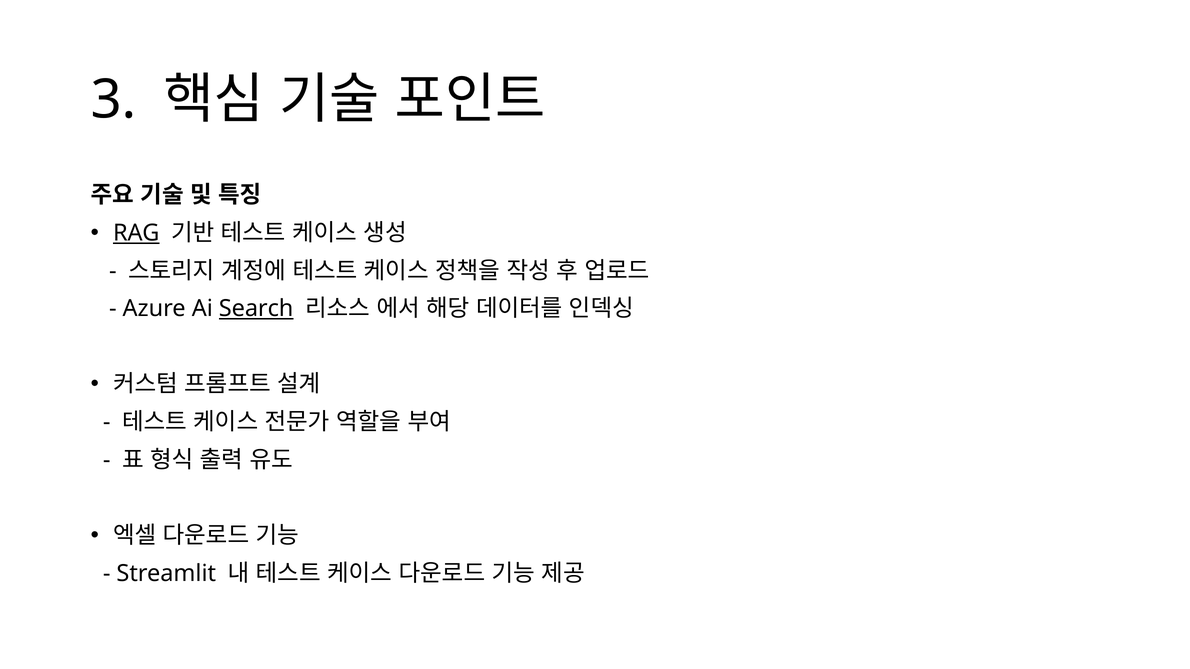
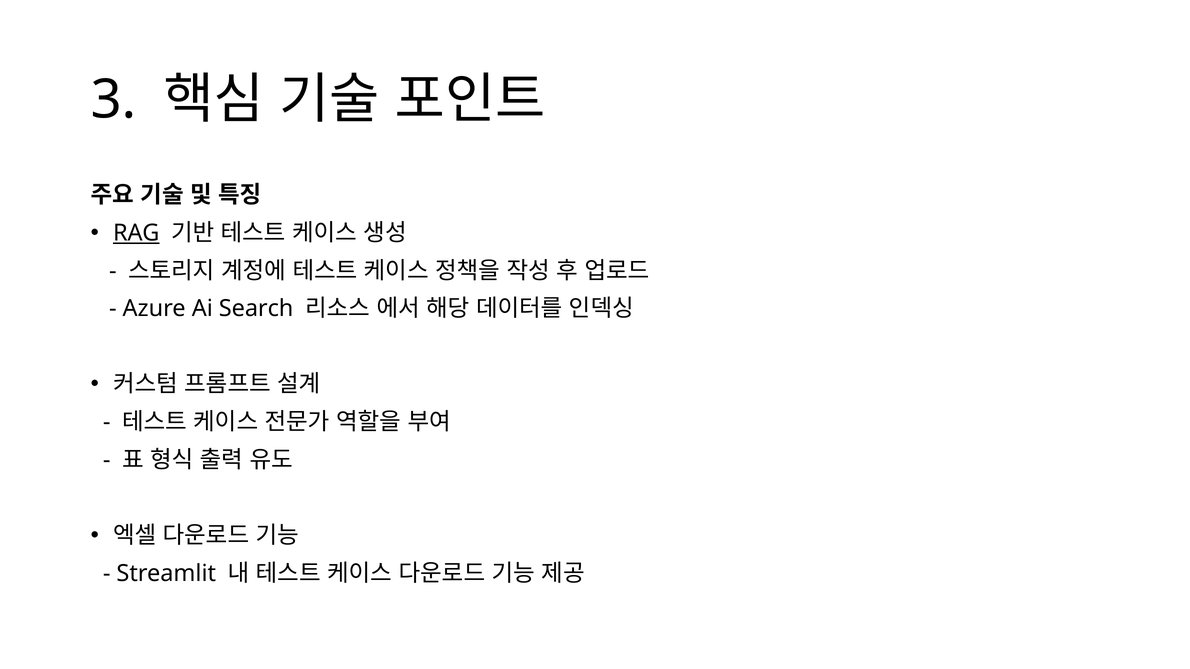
Search underline: present -> none (256, 309)
